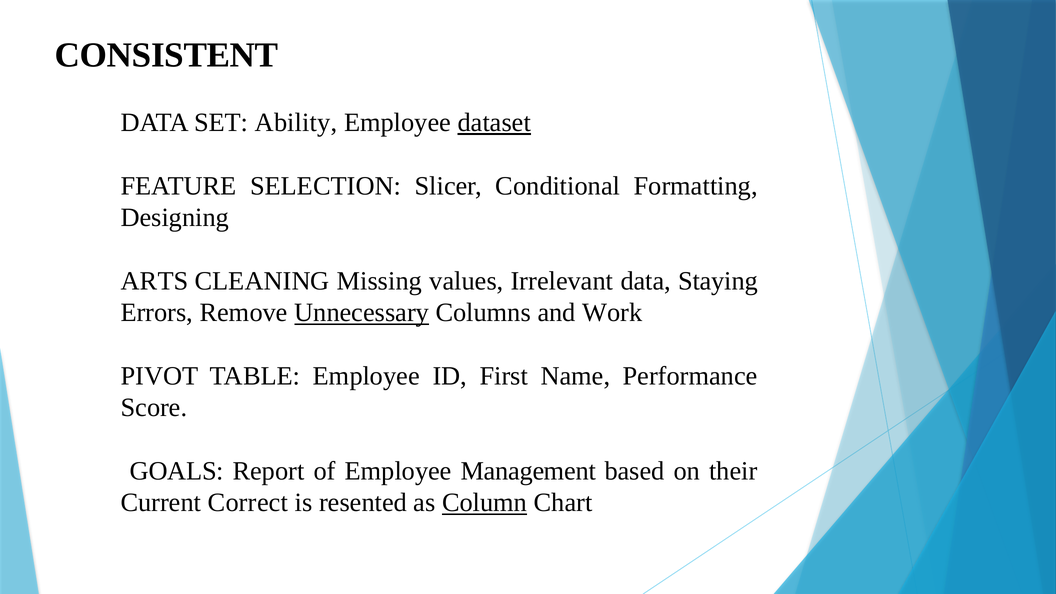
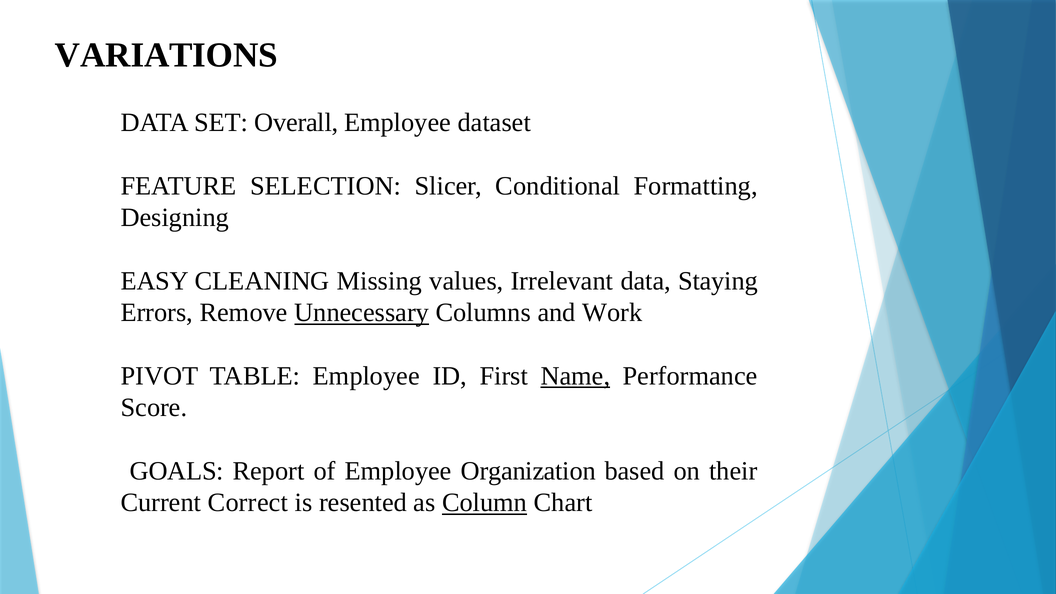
CONSISTENT: CONSISTENT -> VARIATIONS (166, 55)
Ability: Ability -> Overall (296, 123)
dataset underline: present -> none (494, 123)
ARTS: ARTS -> EASY (155, 281)
Name underline: none -> present (575, 376)
Management: Management -> Organization (528, 471)
